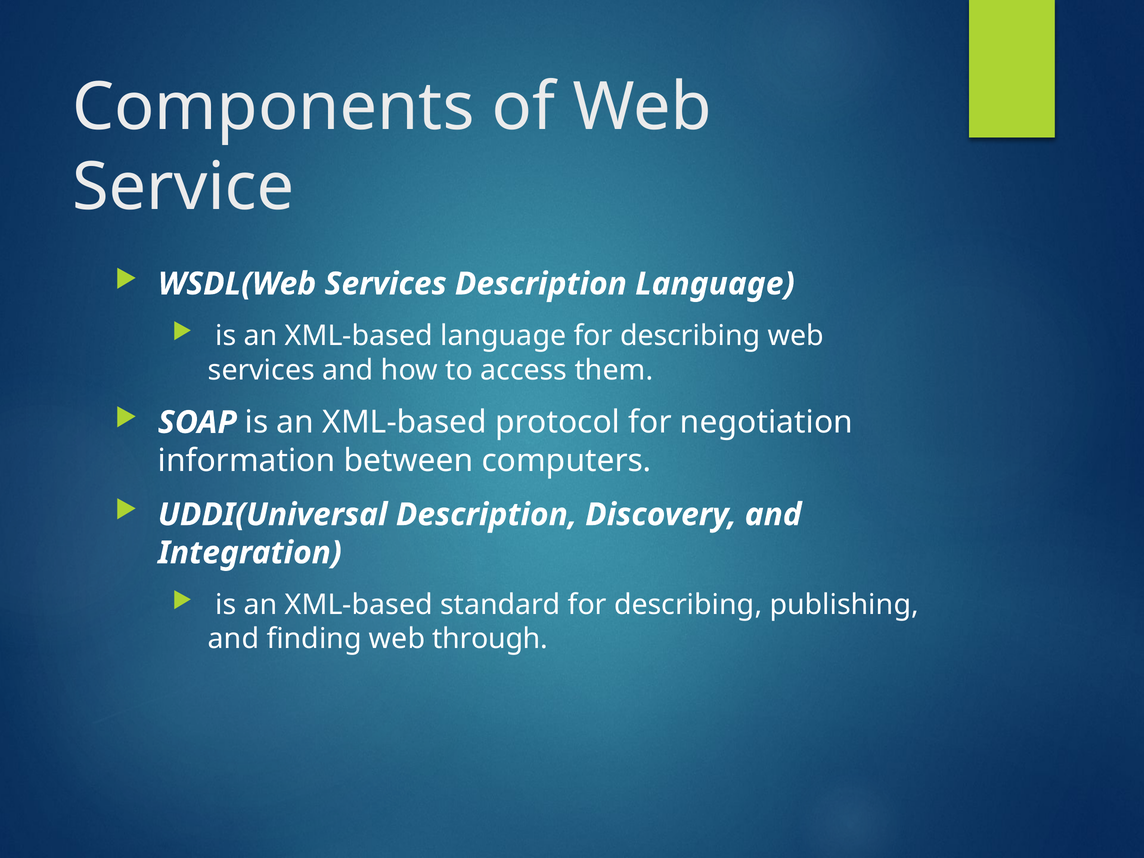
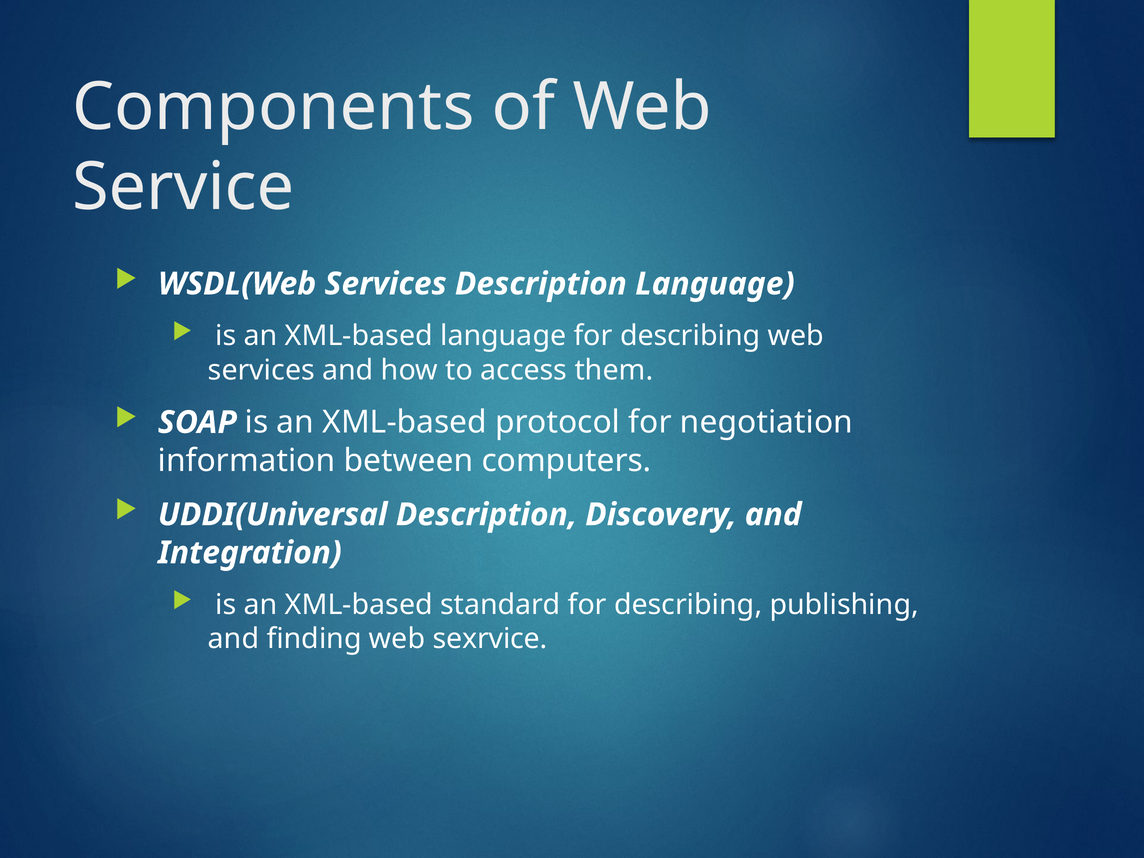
through: through -> sexrvice (490, 639)
